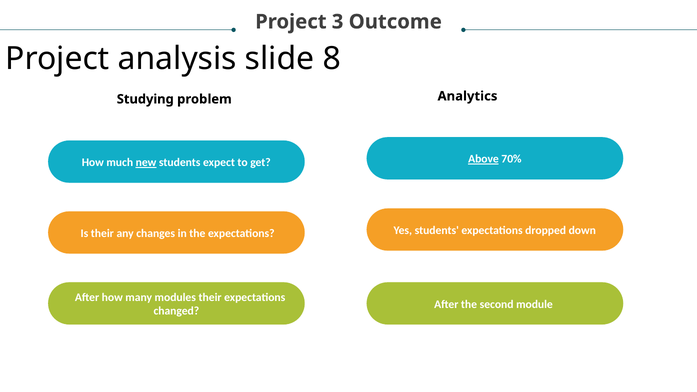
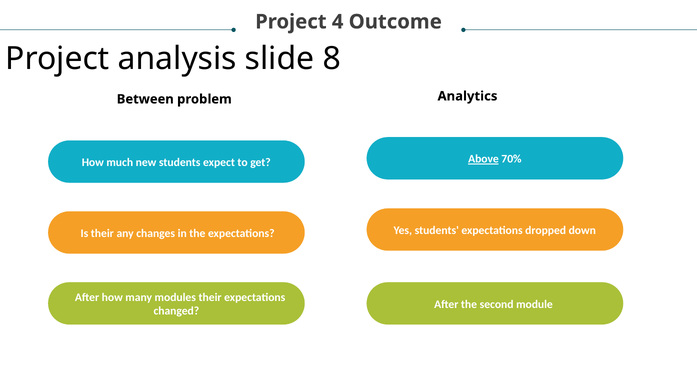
3: 3 -> 4 (338, 22)
Studying: Studying -> Between (145, 99)
new underline: present -> none (146, 162)
